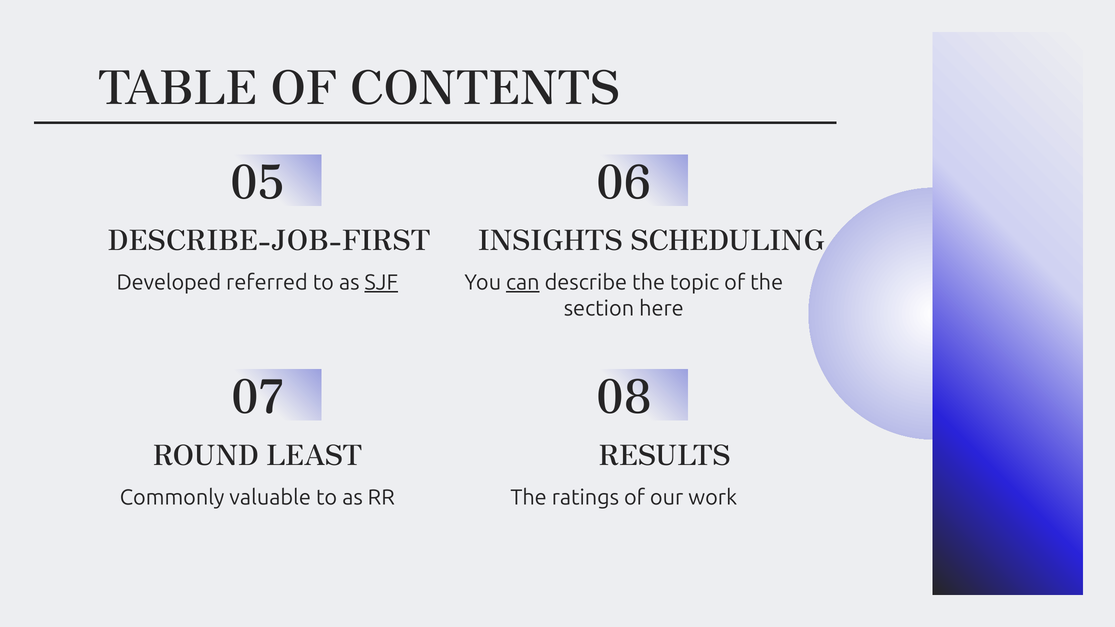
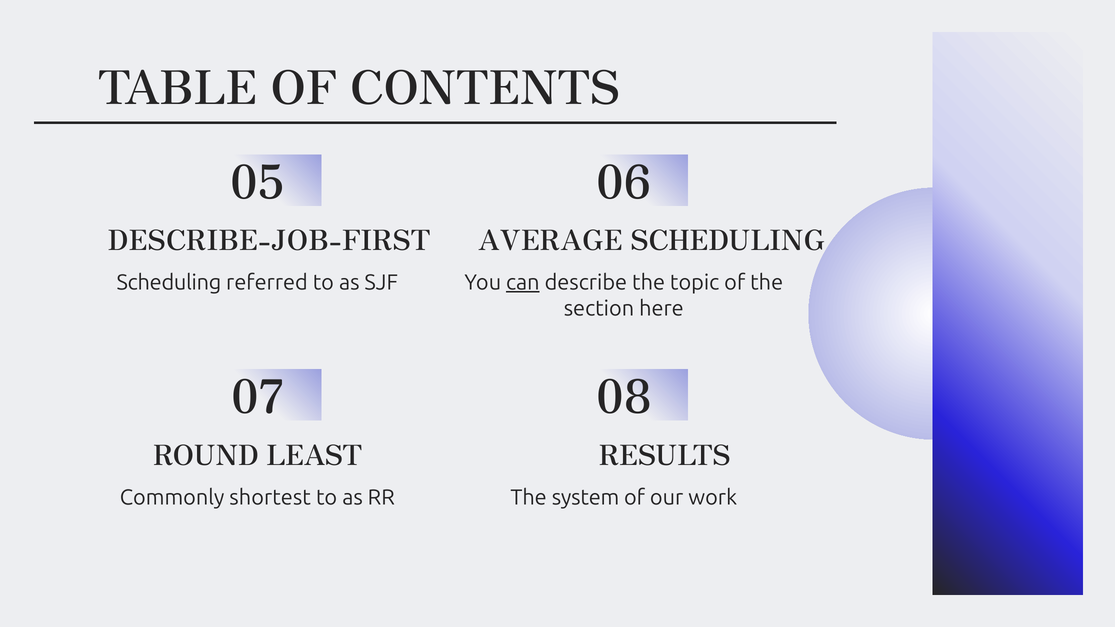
INSIGHTS: INSIGHTS -> AVERAGE (550, 241)
Developed: Developed -> Scheduling (169, 283)
SJF underline: present -> none (381, 283)
valuable: valuable -> shortest (270, 498)
ratings: ratings -> system (586, 498)
